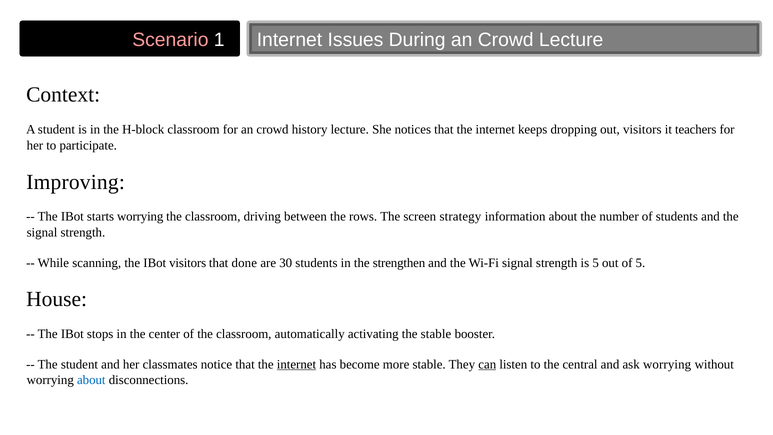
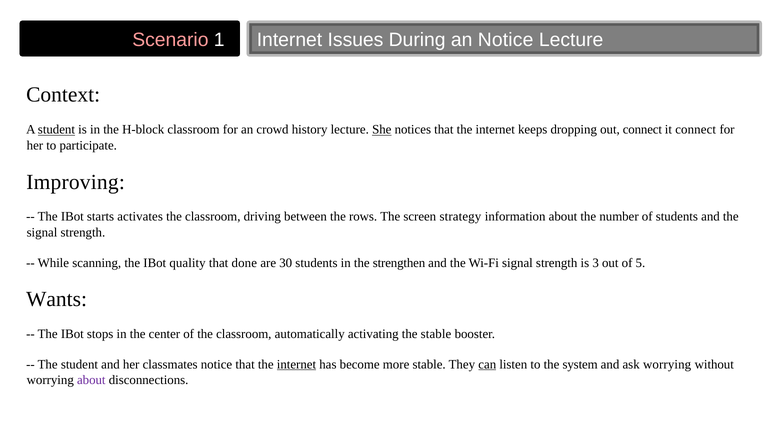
During an Crowd: Crowd -> Notice (506, 40)
student underline: none -> present (56, 130)
She underline: none -> present (382, 130)
out visitors: visitors -> connect (642, 130)
it teachers: teachers -> connect (696, 130)
starts worrying: worrying -> activates (140, 217)
IBot visitors: visitors -> quality (188, 263)
is 5: 5 -> 3 (596, 263)
House: House -> Wants (57, 299)
central: central -> system (580, 364)
about colour: blue -> purple (91, 380)
